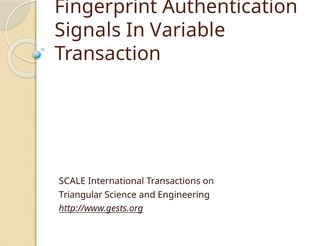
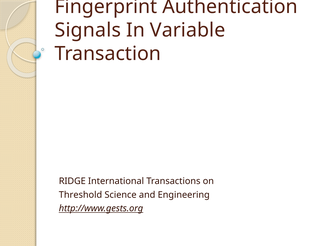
SCALE: SCALE -> RIDGE (72, 181)
Triangular: Triangular -> Threshold (81, 195)
